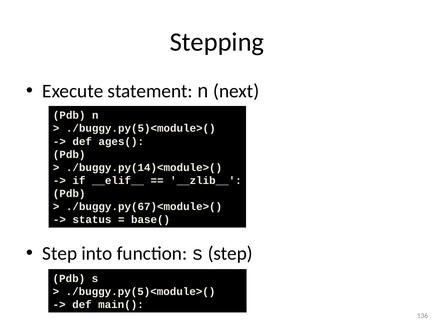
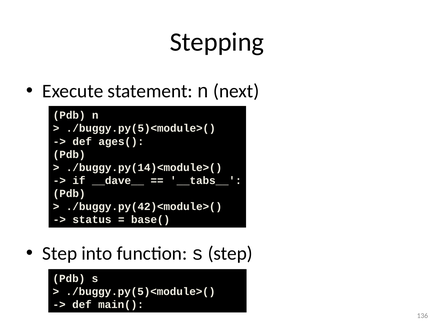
__elif__: __elif__ -> __dave__ (118, 180)
__zlib__: __zlib__ -> __tabs__ (206, 180)
./buggy.py(67)<module>(: ./buggy.py(67)<module>( -> ./buggy.py(42)<module>( (144, 206)
